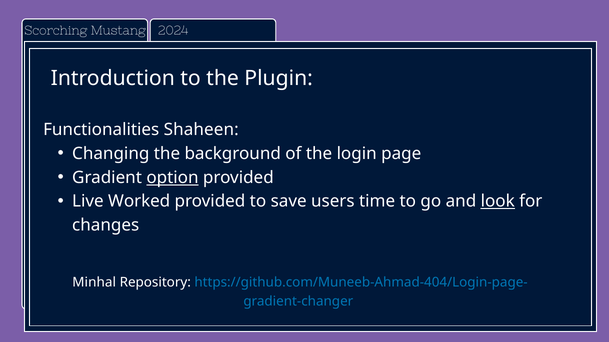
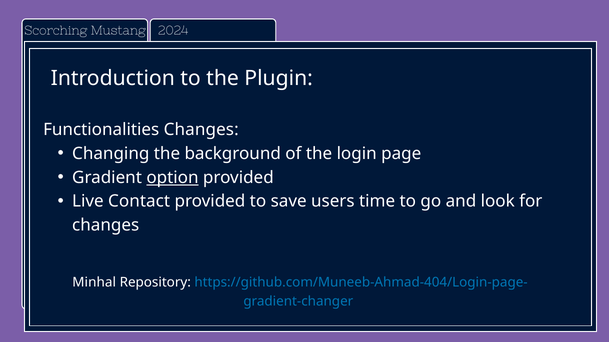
Functionalities Shaheen: Shaheen -> Changes (201, 130)
Worked: Worked -> Contact (139, 202)
look underline: present -> none (498, 202)
